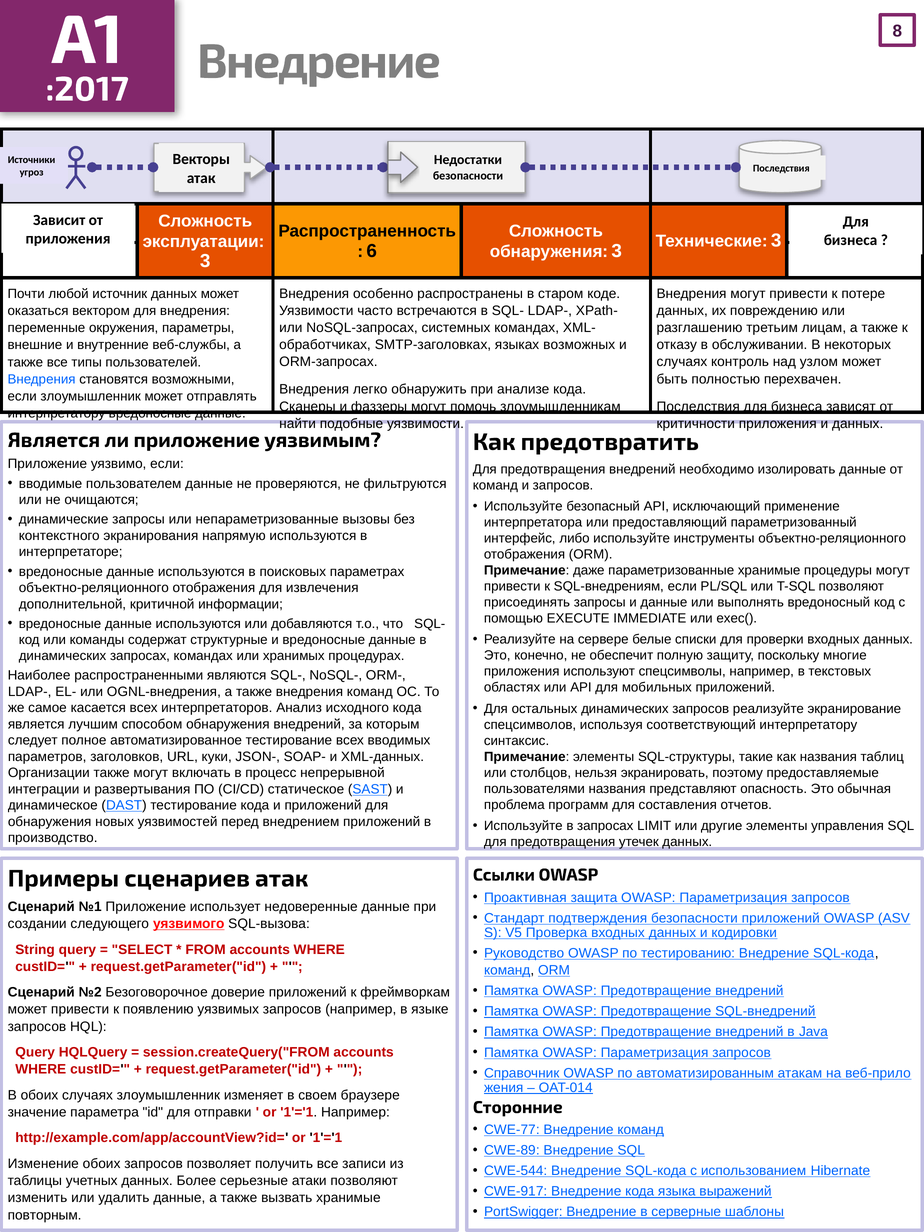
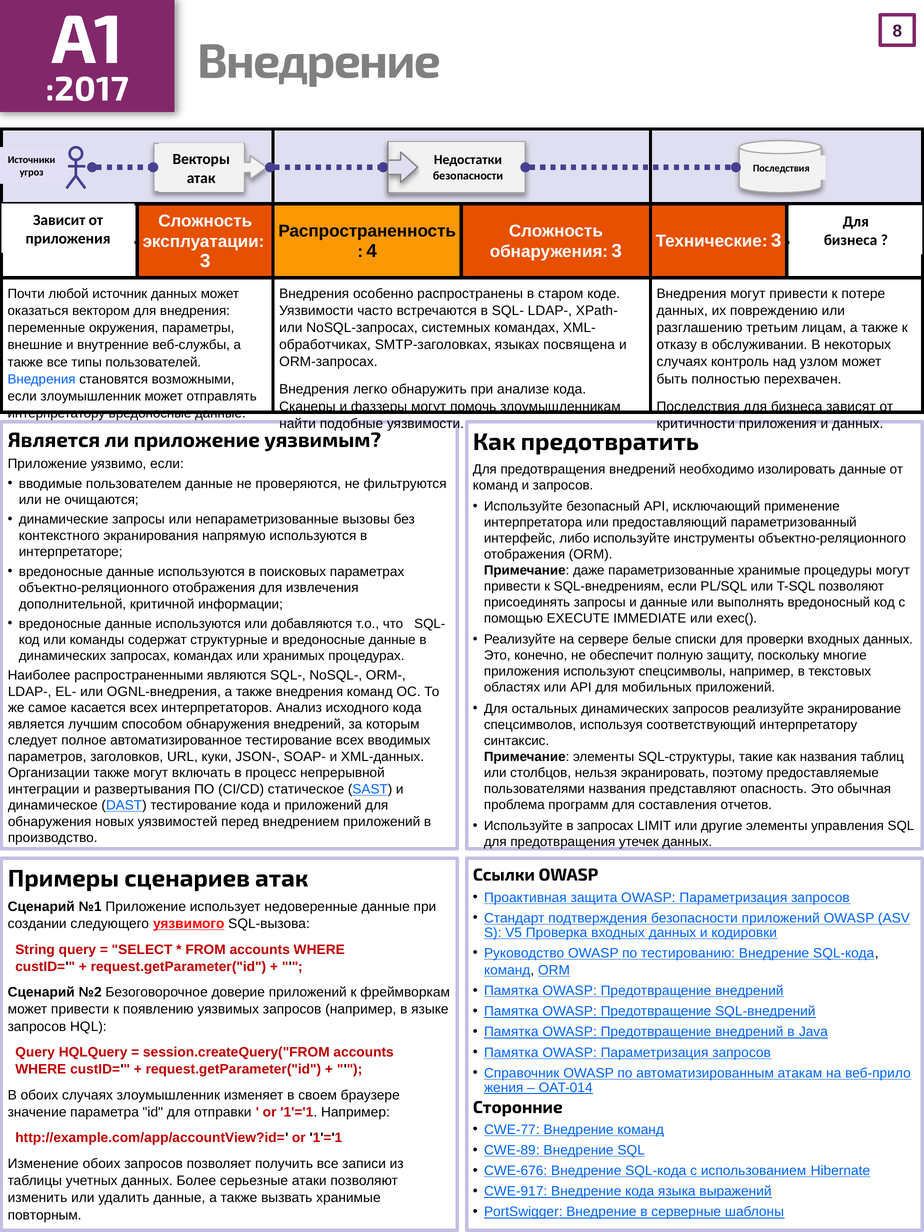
6: 6 -> 4 (372, 251)
возможных: возможных -> посвящена (579, 345)
CWE-544: CWE-544 -> CWE-676 (516, 1171)
